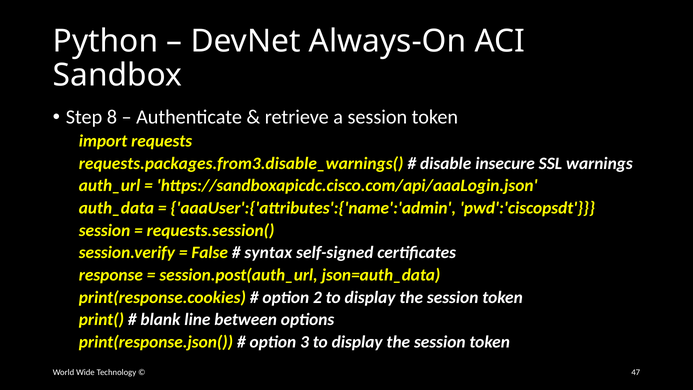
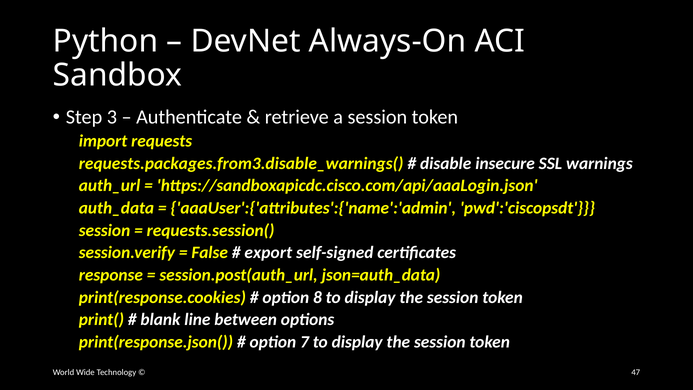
8: 8 -> 3 (112, 117)
syntax: syntax -> export (268, 253)
2: 2 -> 8 (317, 297)
3: 3 -> 7 (305, 342)
